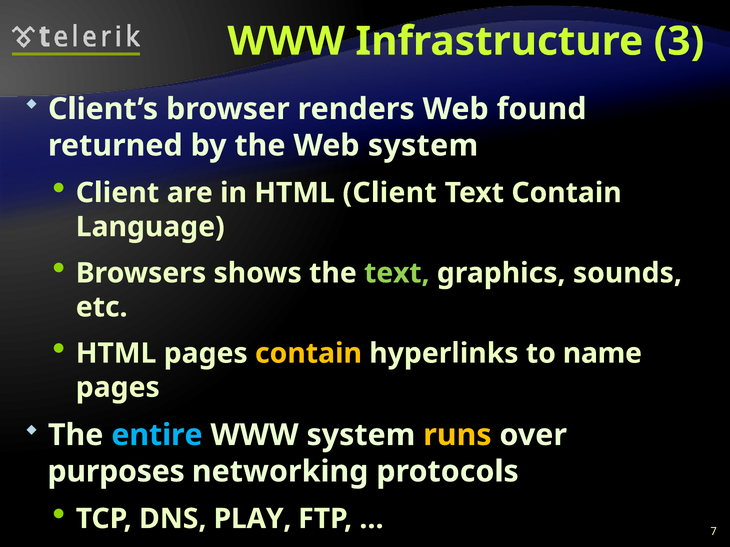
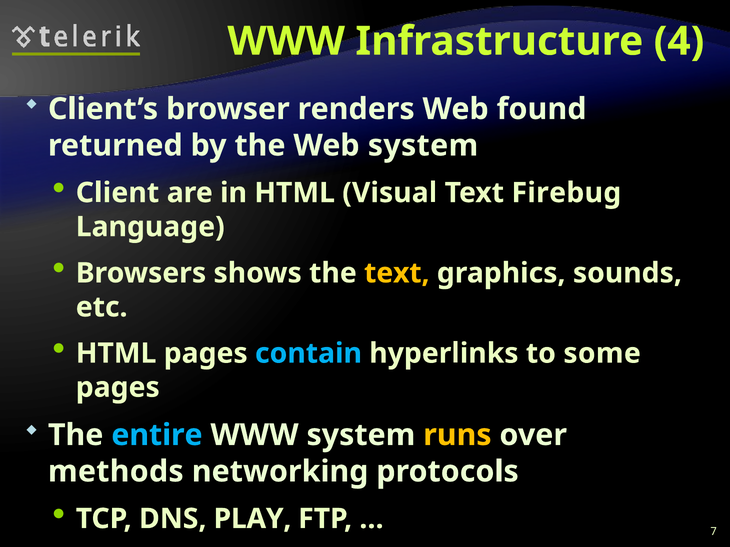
3: 3 -> 4 (679, 41)
HTML Client: Client -> Visual (390, 193)
Text Contain: Contain -> Firebug (566, 193)
text colour: light green -> yellow (397, 273)
contain colour: yellow -> light blue (308, 354)
name: name -> some (602, 354)
purposes: purposes -> methods (116, 472)
